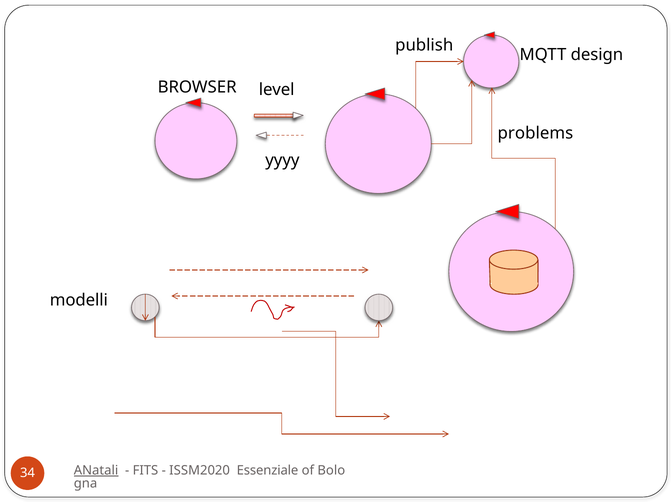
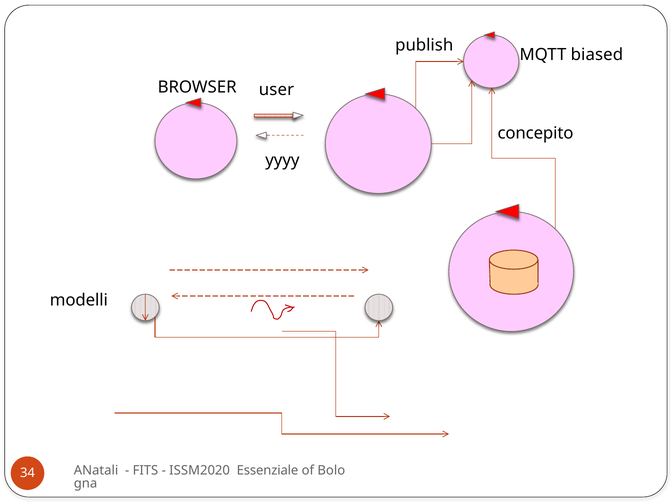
design: design -> biased (597, 55)
level: level -> user (276, 90)
problems: problems -> concepito (535, 133)
ANatali underline: present -> none (96, 470)
